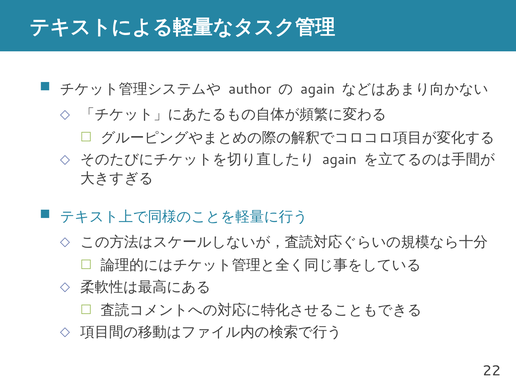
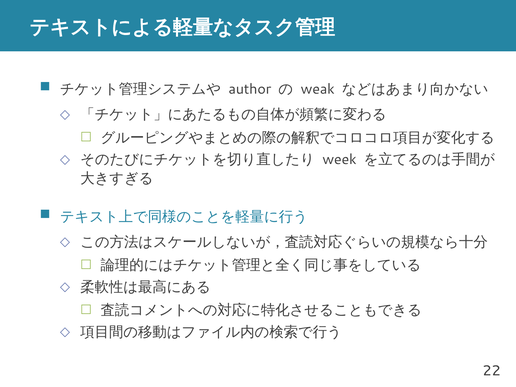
again: again -> weak (318, 89)
again: again -> week (339, 159)
